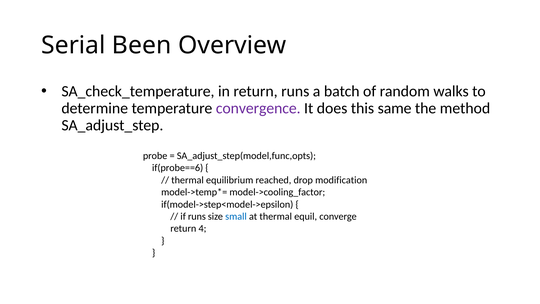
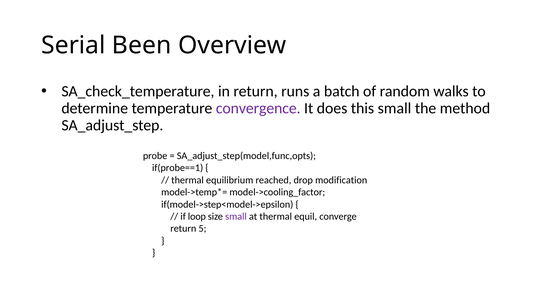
this same: same -> small (395, 108)
if(probe==6: if(probe==6 -> if(probe==1 (178, 168)
if runs: runs -> loop (197, 216)
small colour: blue -> purple (236, 216)
4: 4 -> 5 (202, 228)
